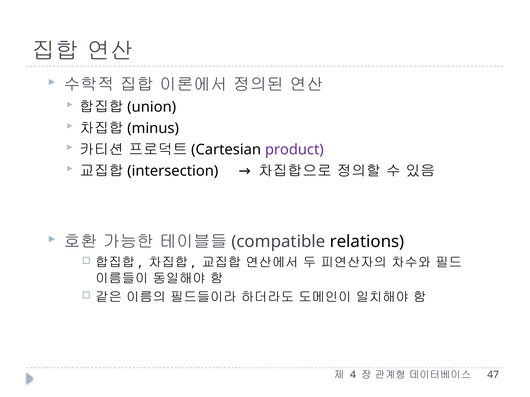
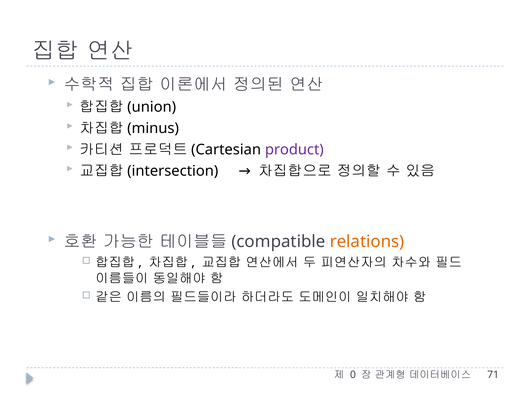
relations colour: black -> orange (367, 242)
4: 4 -> 0 (353, 375)
47: 47 -> 71 (493, 375)
